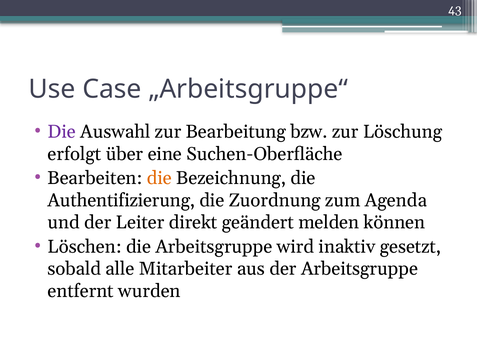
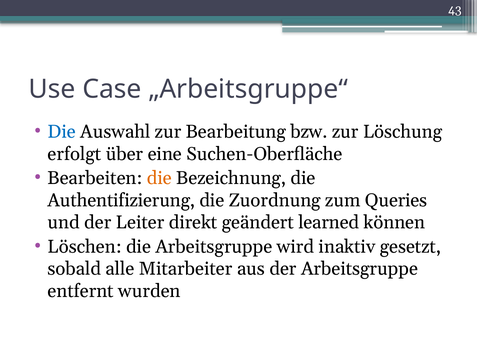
Die colour: purple -> blue (62, 132)
Agenda: Agenda -> Queries (396, 201)
melden: melden -> learned (329, 223)
